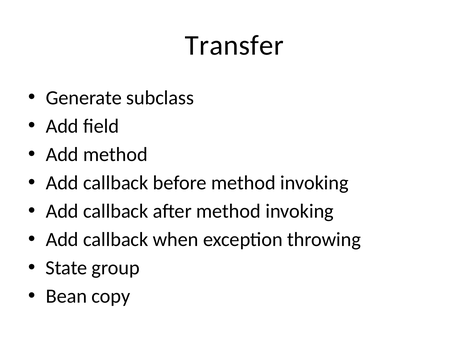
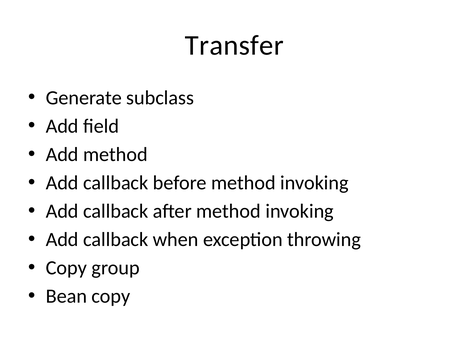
State: State -> Copy (66, 268)
